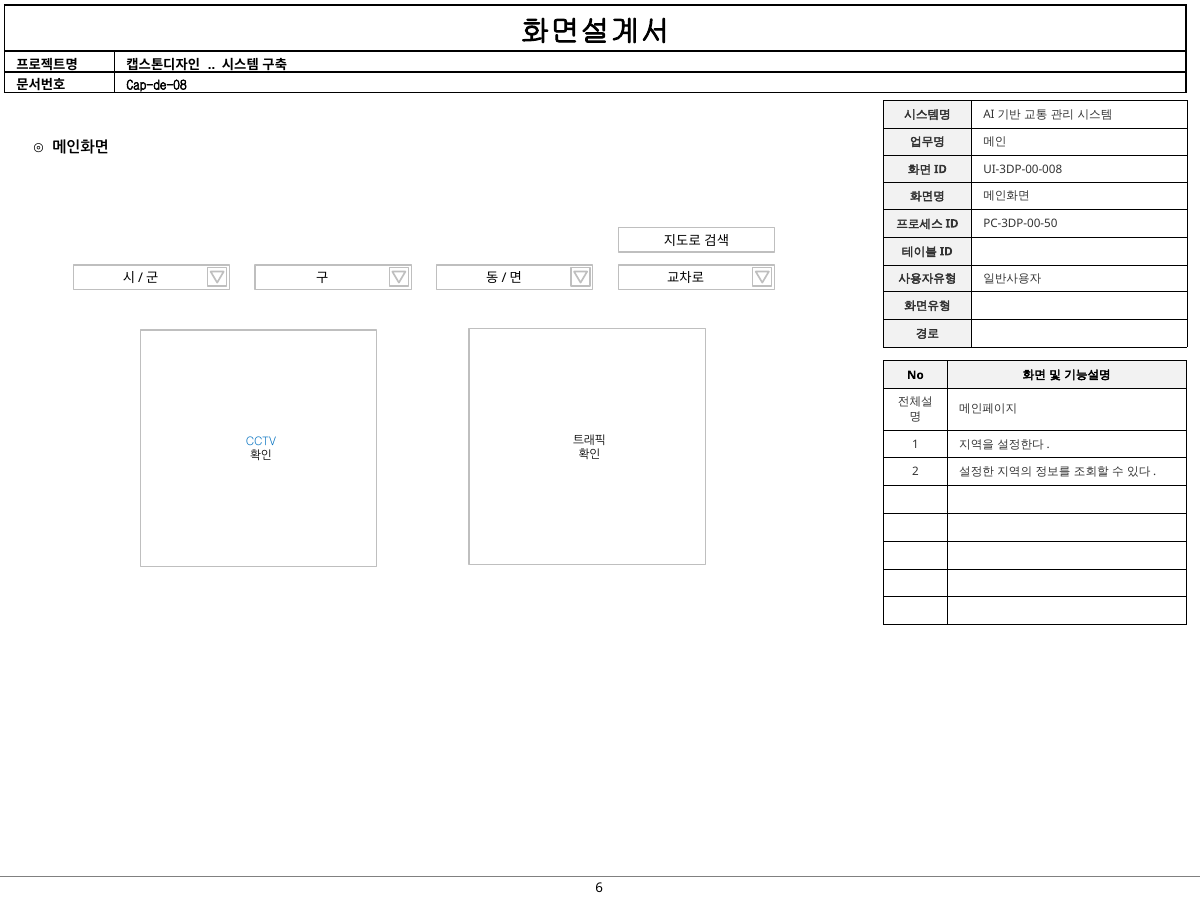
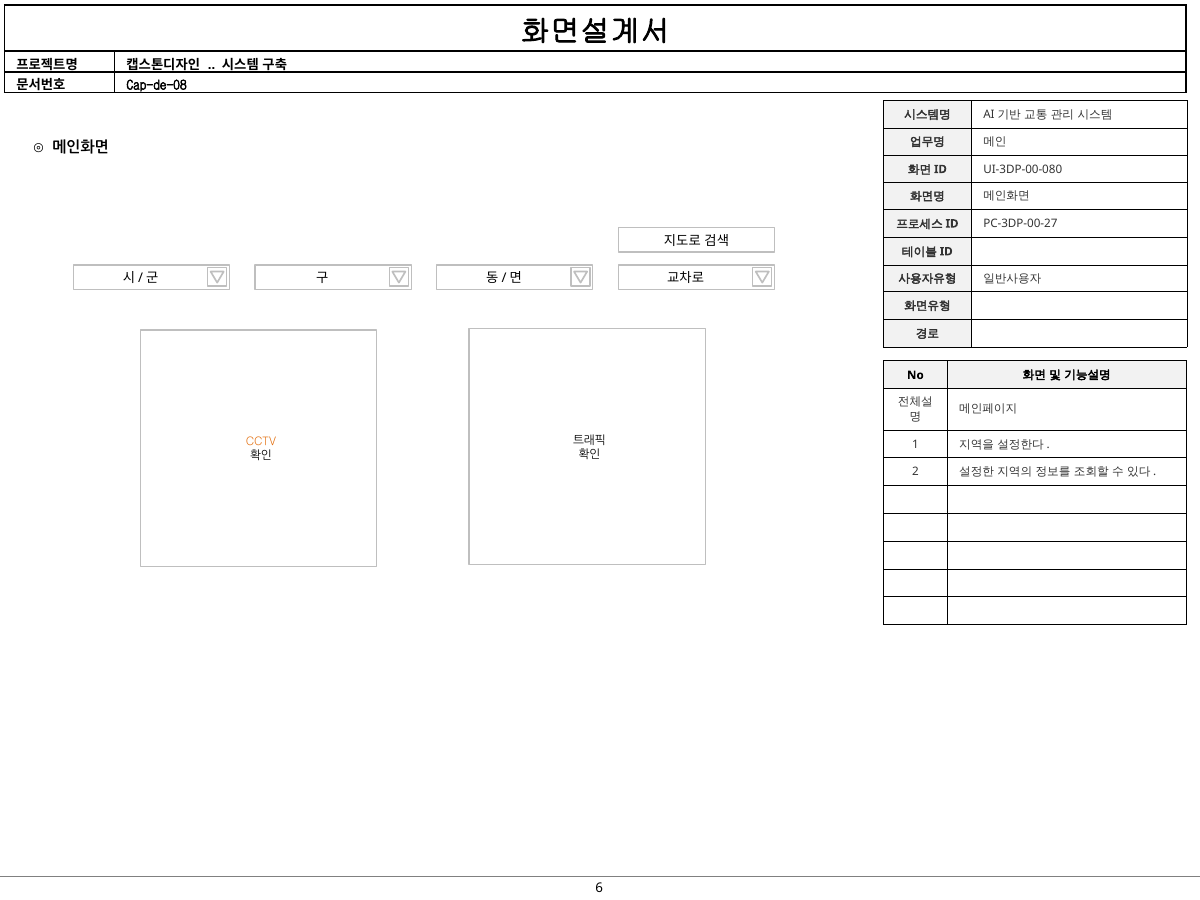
UI-3DP-00-008: UI-3DP-00-008 -> UI-3DP-00-080 (1023, 169)
PC-3DP-00-50: PC-3DP-00-50 -> PC-3DP-00-27 (1020, 224)
CCTV colour: blue -> orange (261, 442)
